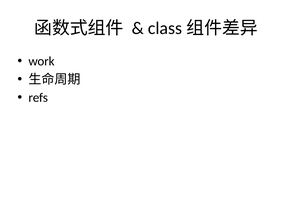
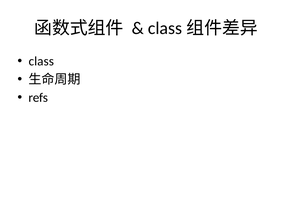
work: work -> class (41, 61)
